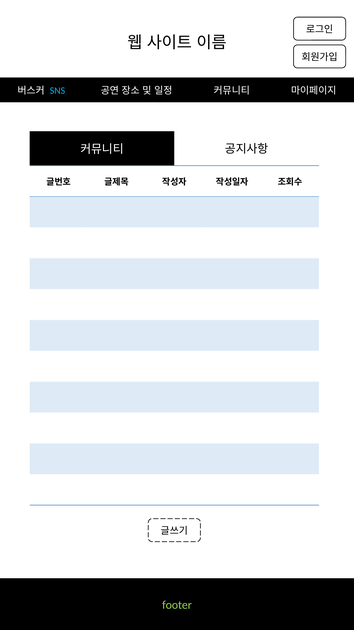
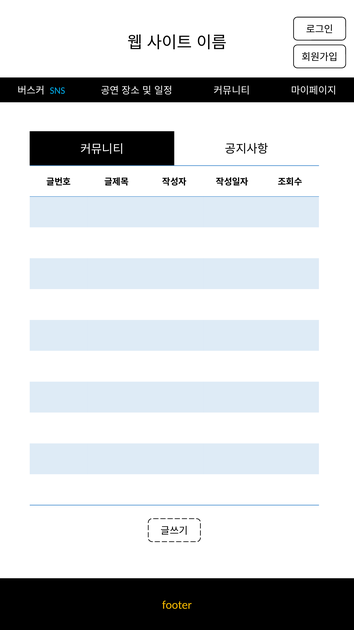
footer colour: light green -> yellow (177, 604)
